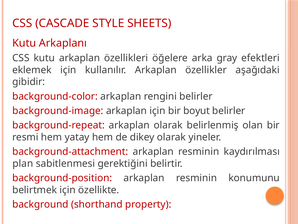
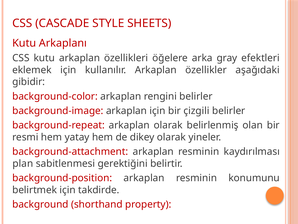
boyut: boyut -> çizgili (196, 111)
özellikte: özellikte -> takdirde (99, 189)
